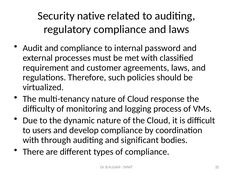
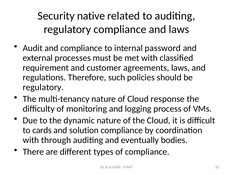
virtualized: virtualized -> regulatory (43, 87)
users: users -> cards (42, 130)
develop: develop -> solution (84, 130)
significant: significant -> eventually (140, 140)
